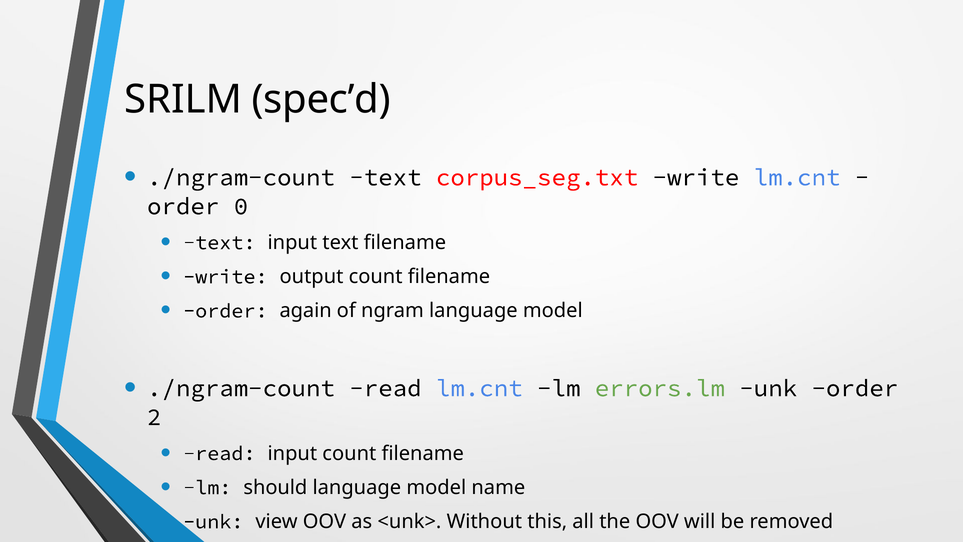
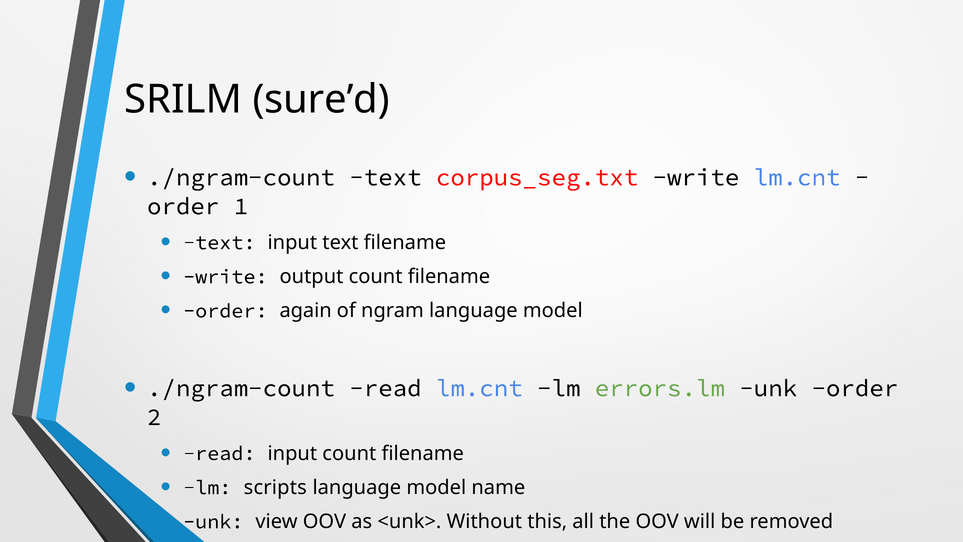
spec’d: spec’d -> sure’d (321, 100)
0: 0 -> 1 (241, 206)
should: should -> scripts (275, 487)
